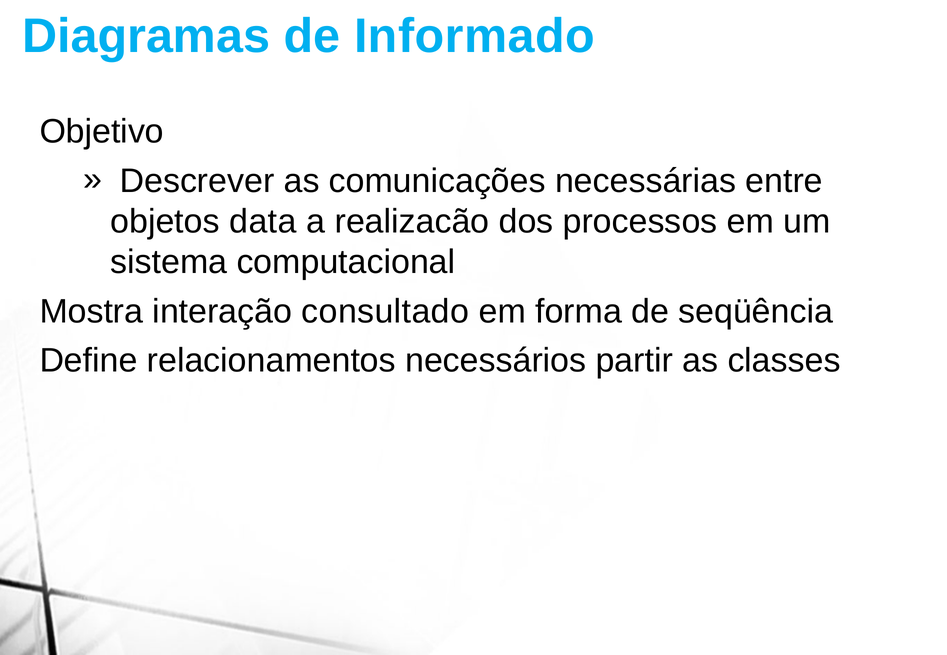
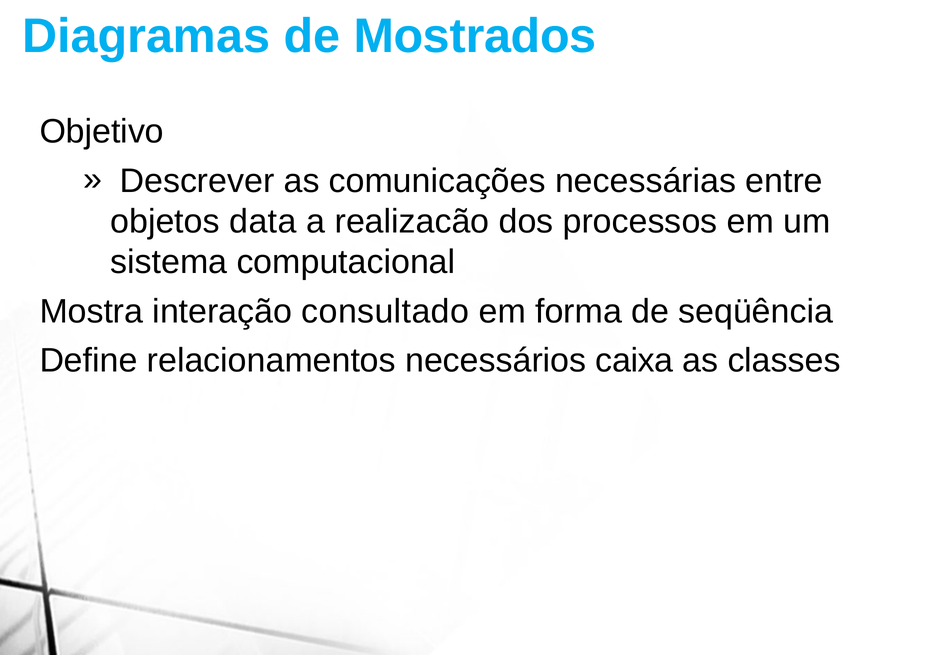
Informado: Informado -> Mostrados (475, 36)
partir: partir -> caixa (634, 361)
